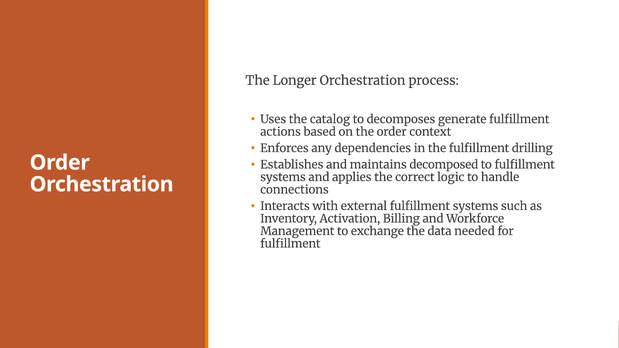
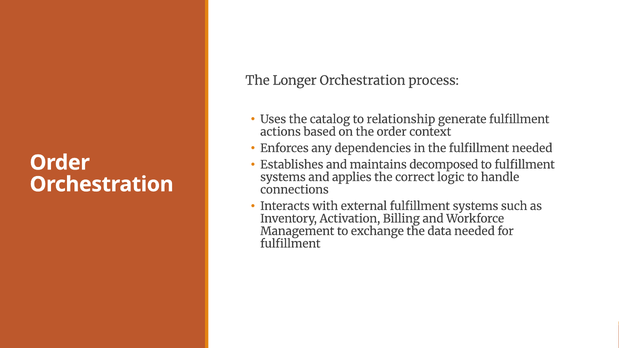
decomposes: decomposes -> relationship (401, 119)
fulfillment drilling: drilling -> needed (532, 148)
